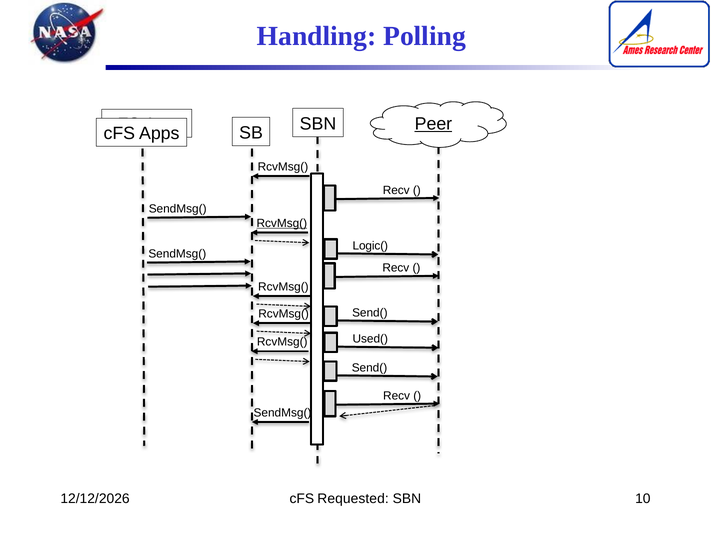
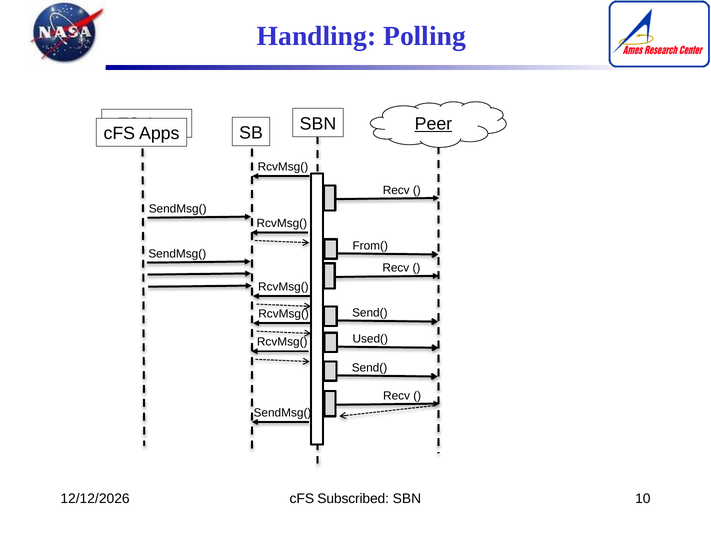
RcvMsg( underline: present -> none (282, 223)
Logic(: Logic( -> From( (370, 246)
Requested: Requested -> Subscribed (353, 499)
